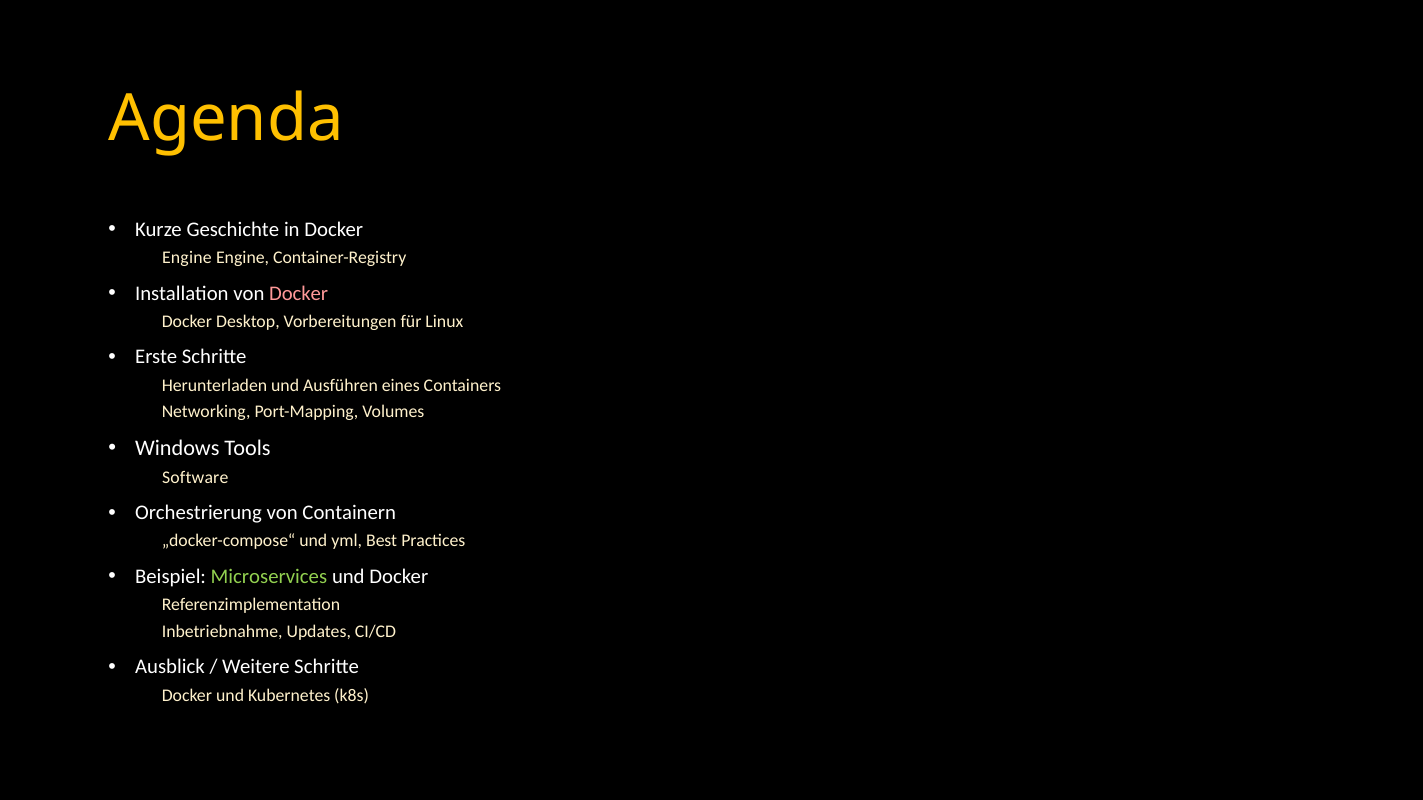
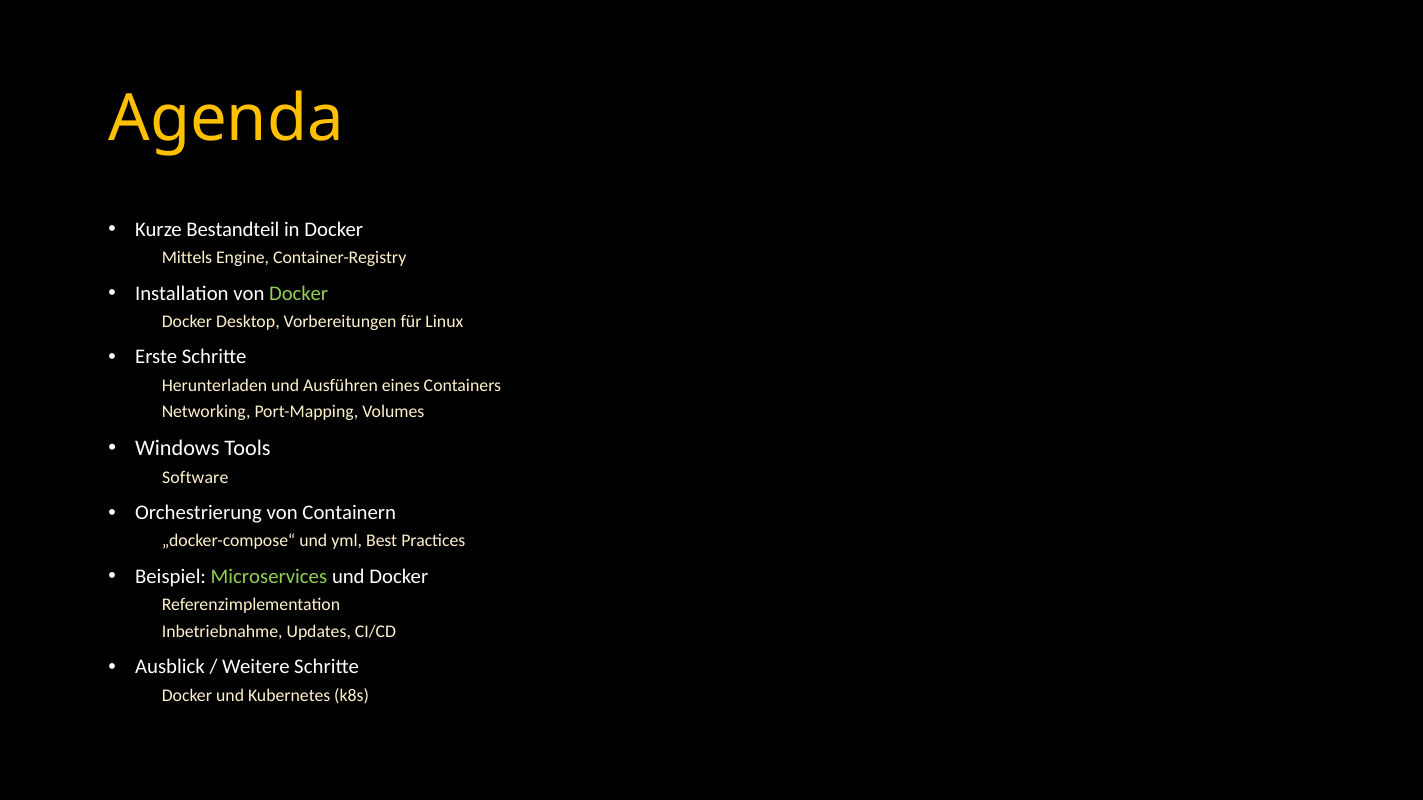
Geschichte: Geschichte -> Bestandteil (233, 229)
Engine: Engine -> Mittels (187, 258)
Docker colour: pink -> light green (299, 293)
